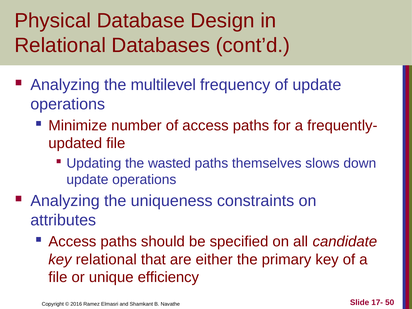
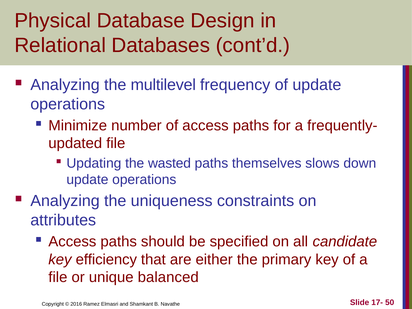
key relational: relational -> efficiency (106, 259)
efficiency: efficiency -> balanced (168, 277)
